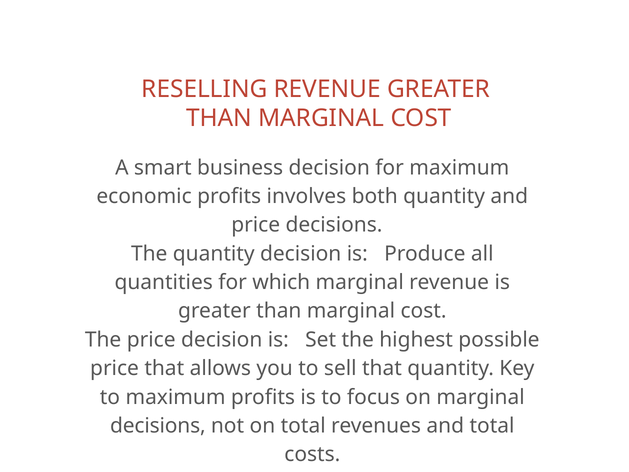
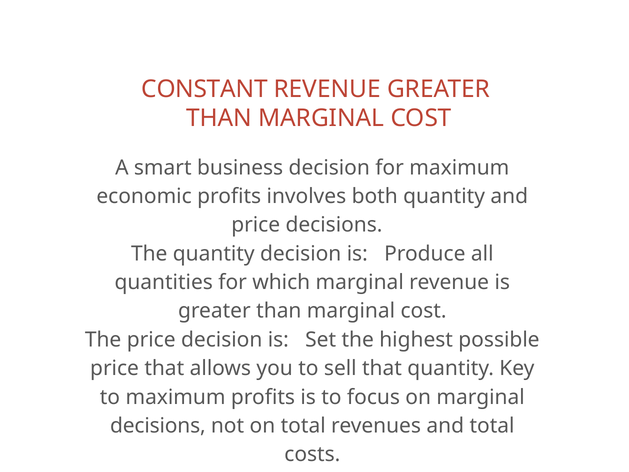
RESELLING: RESELLING -> CONSTANT (205, 89)
